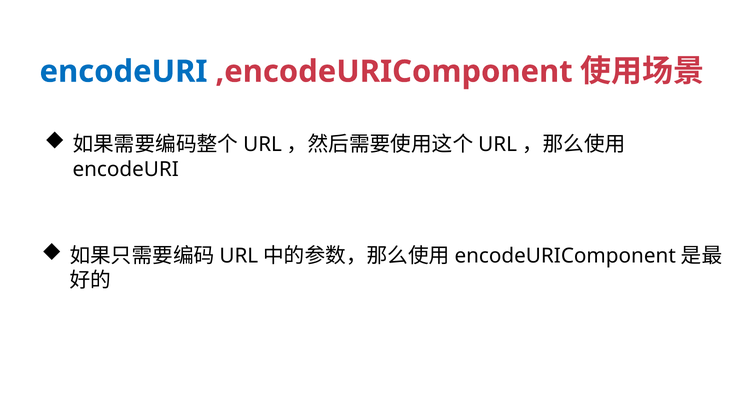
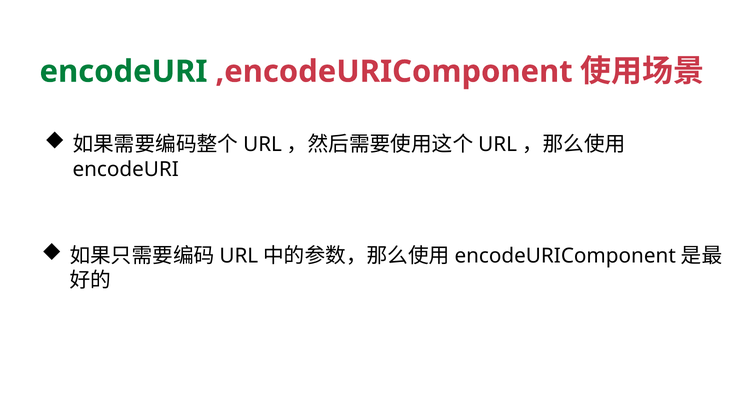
encodeURI colour: blue -> green (123, 71)
